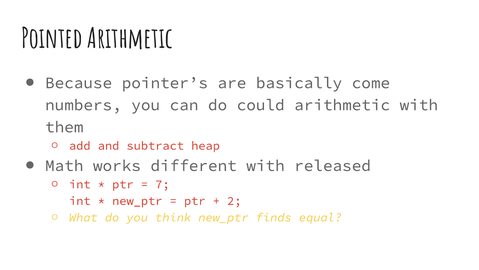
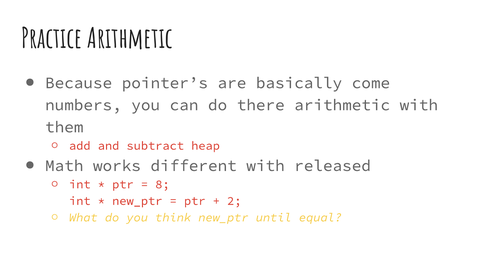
Pointed: Pointed -> Practice (52, 39)
could: could -> there (261, 105)
7: 7 -> 8 (162, 184)
finds: finds -> until (274, 217)
